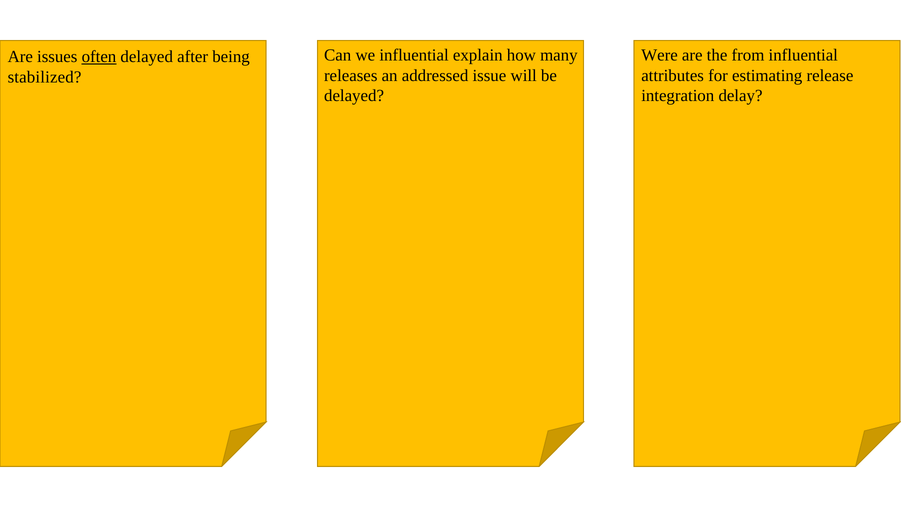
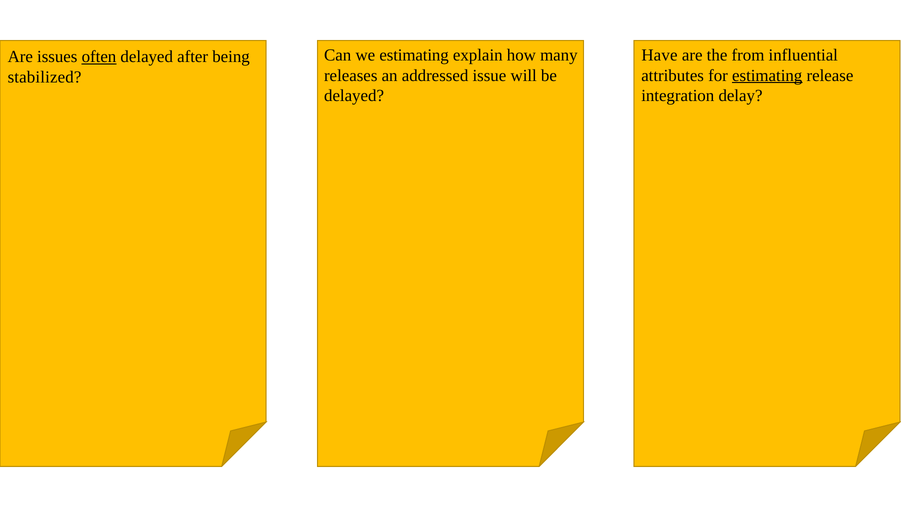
we influential: influential -> estimating (414, 55)
Were: Were -> Have (659, 55)
estimating underline: none -> present (767, 75)
